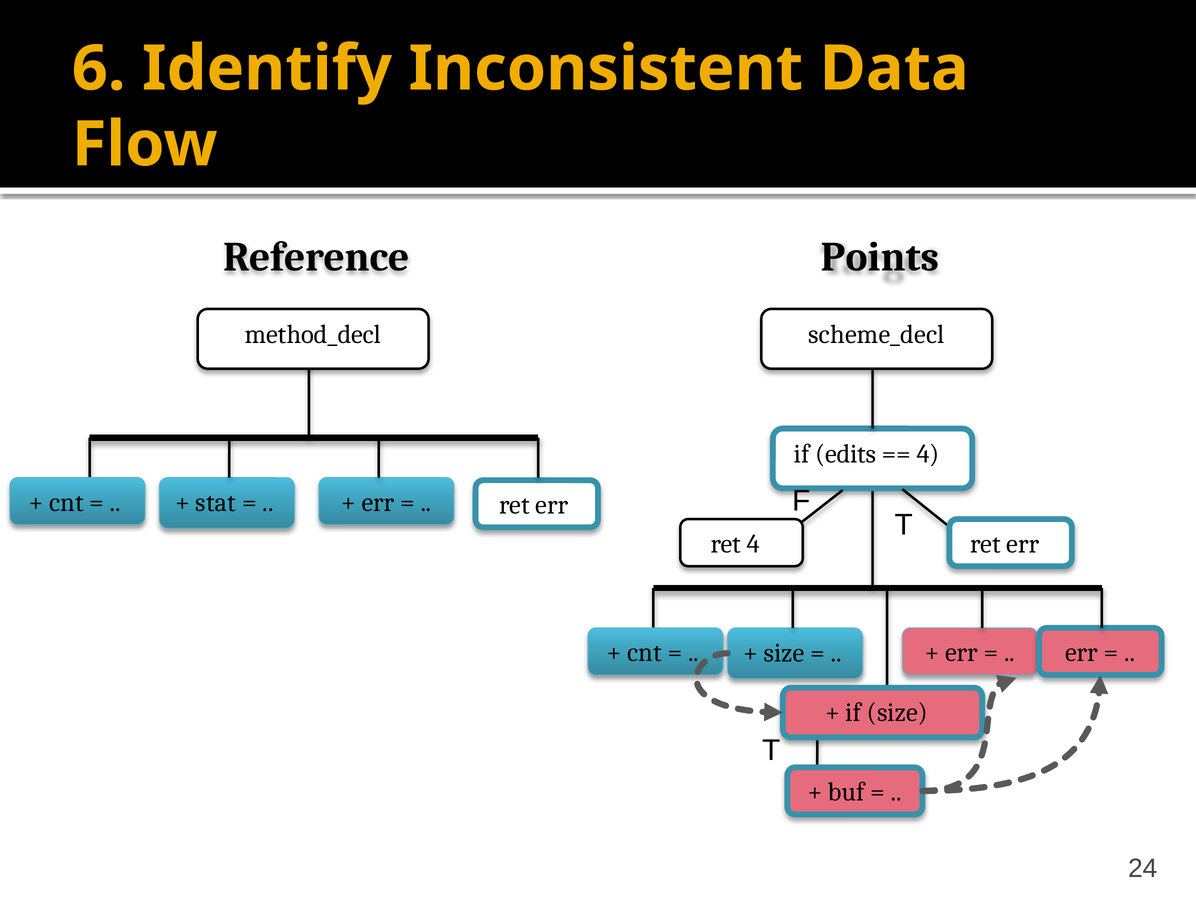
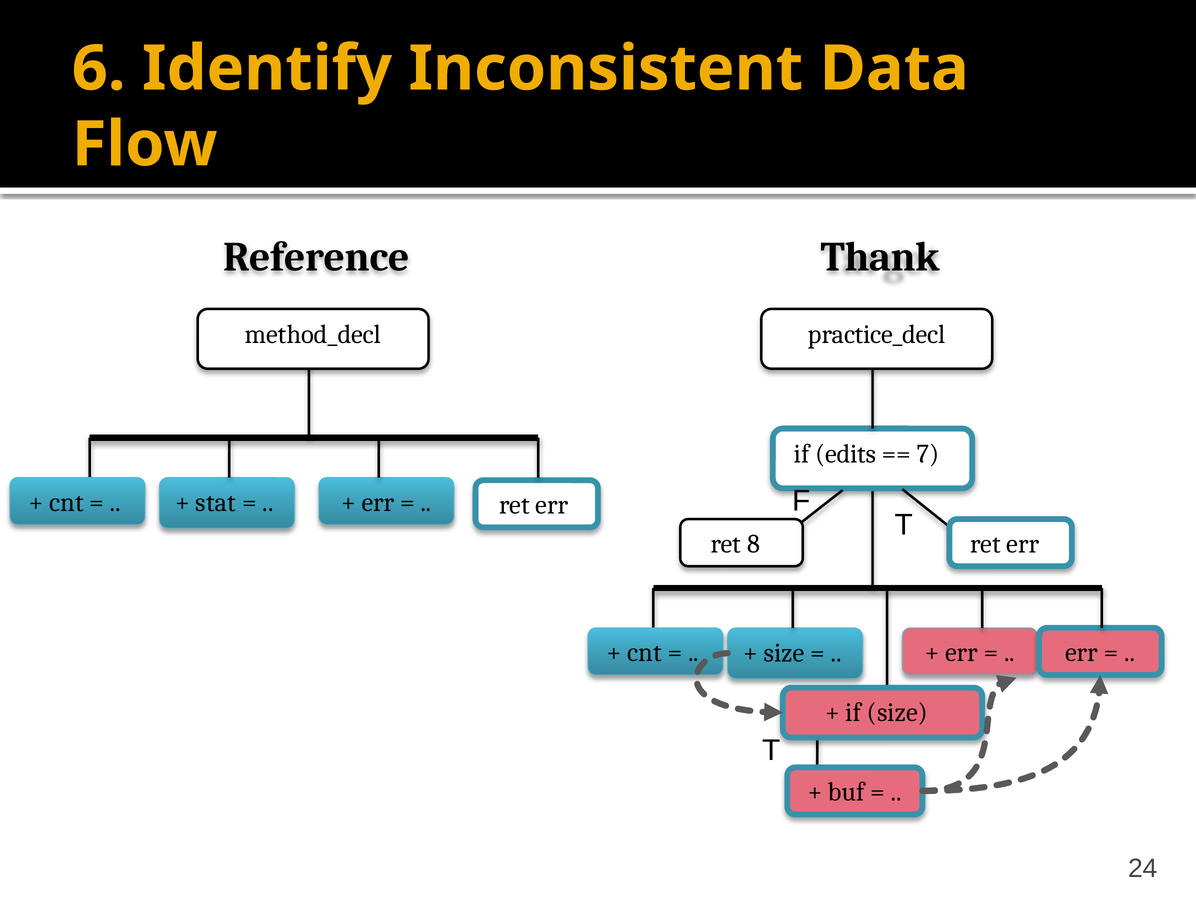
Points: Points -> Thank (880, 257)
scheme_decl: scheme_decl -> practice_decl (877, 334)
4: 4 -> 7 (928, 454)
ret 4: 4 -> 8 (753, 544)
